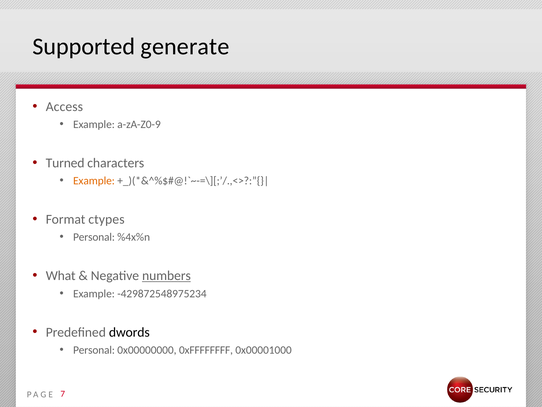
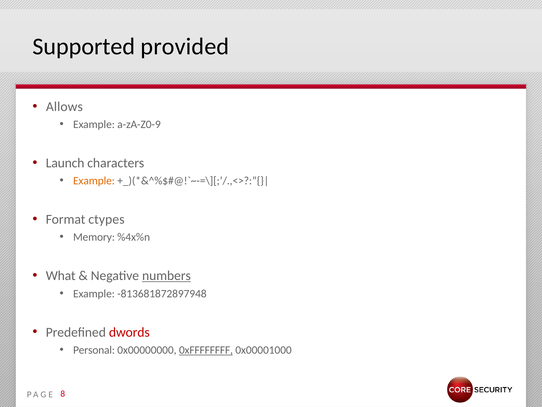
generate: generate -> provided (185, 46)
Access: Access -> Allows (64, 107)
Turned: Turned -> Launch (65, 163)
Personal: Personal -> Memory (94, 237)
-429872548975234: -429872548975234 -> -813681872897948 (162, 293)
dwords colour: black -> red (129, 332)
0xFFFFFFFF underline: none -> present (206, 350)
7: 7 -> 8 (63, 393)
